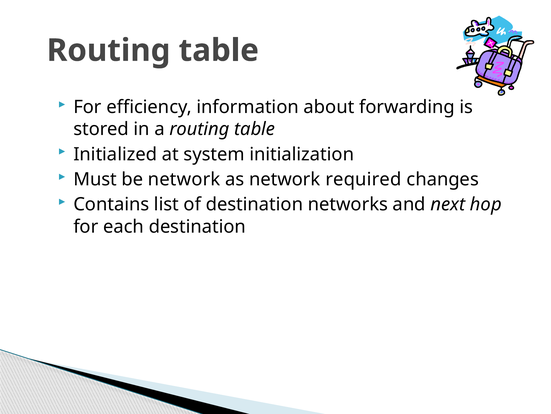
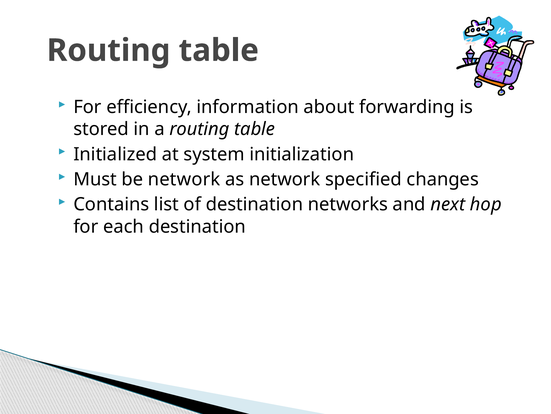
required: required -> specified (363, 179)
